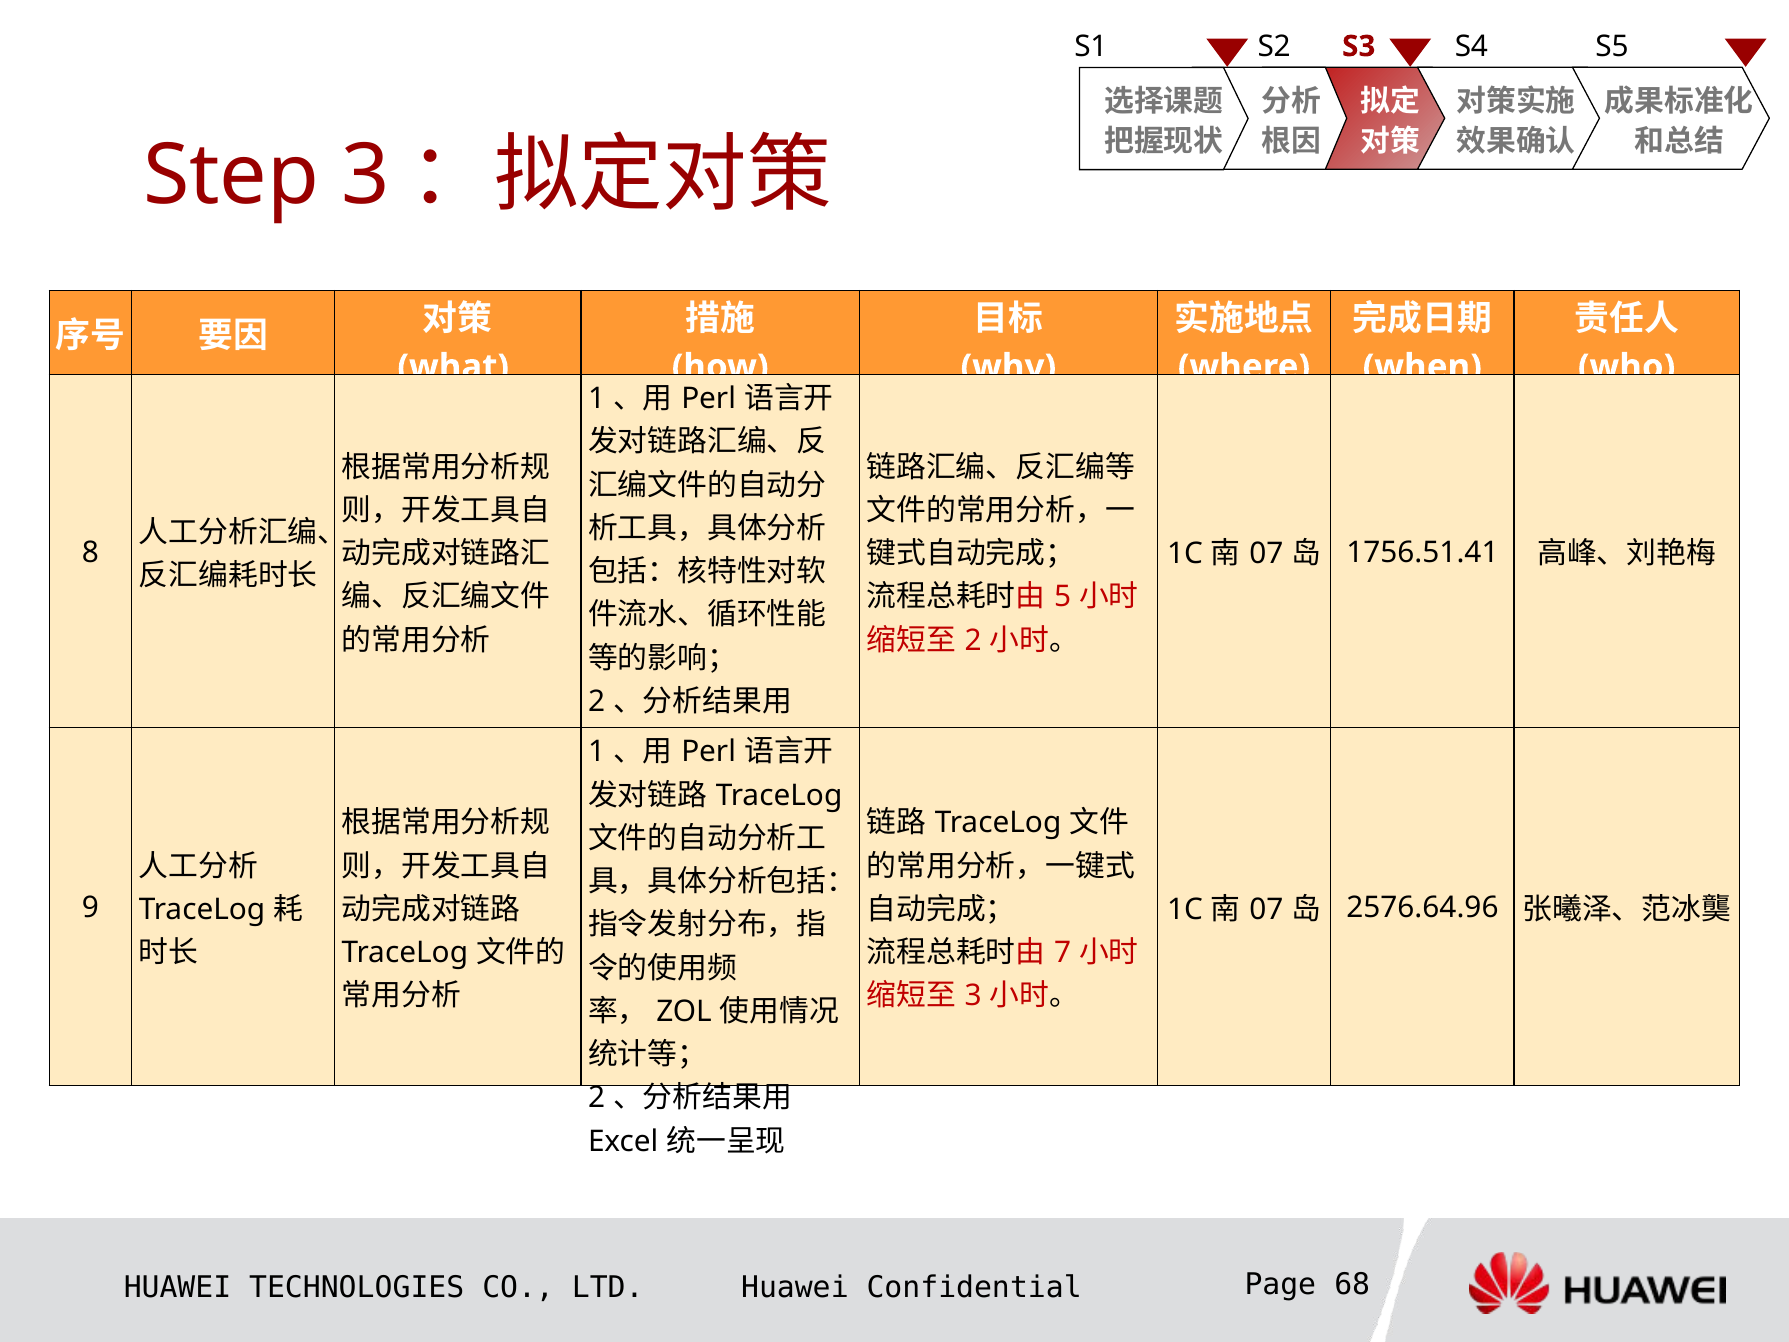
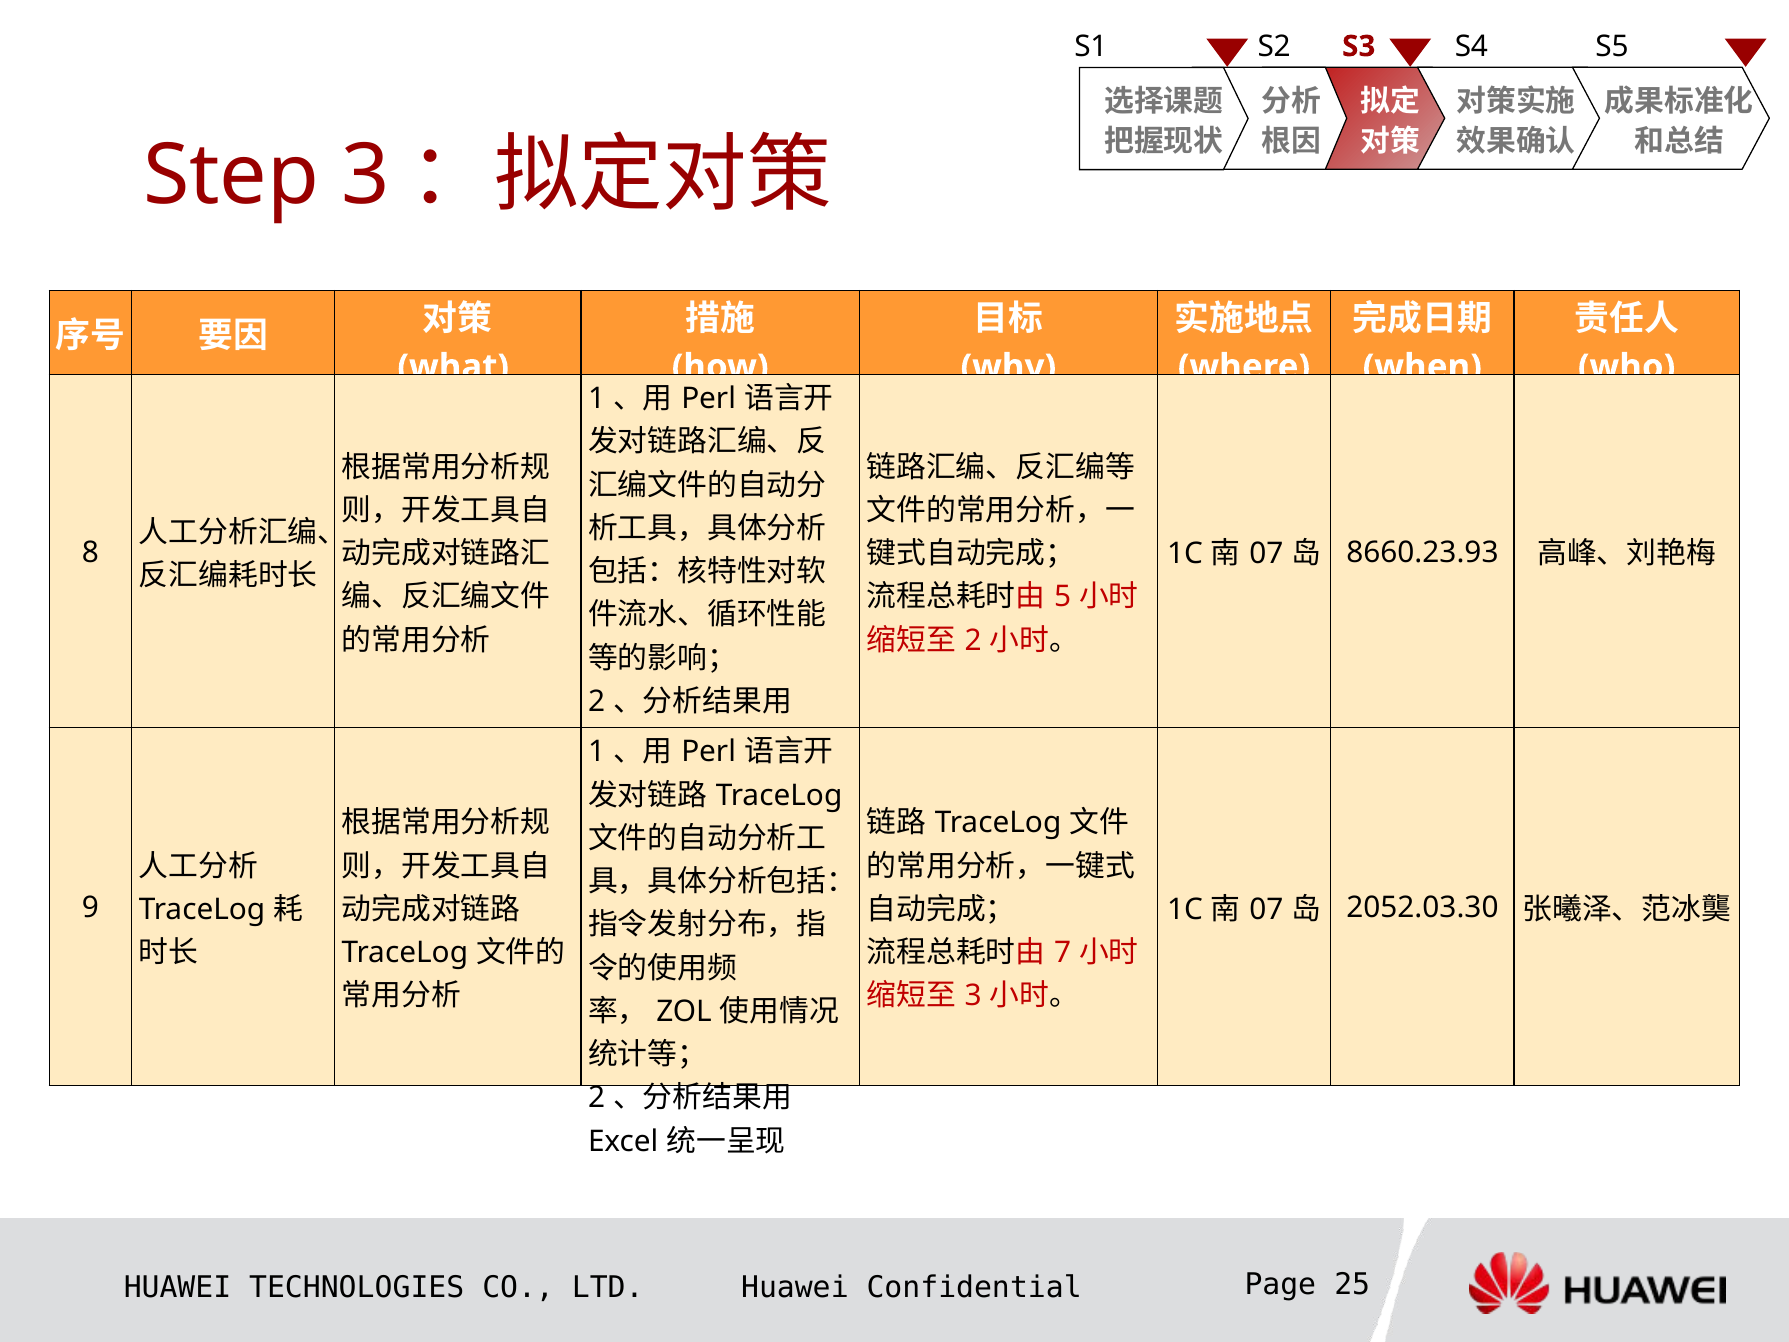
1756.51.41: 1756.51.41 -> 8660.23.93 (1422, 552)
2576.64.96: 2576.64.96 -> 2052.03.30 (1422, 908)
68: 68 -> 25 (1352, 1284)
